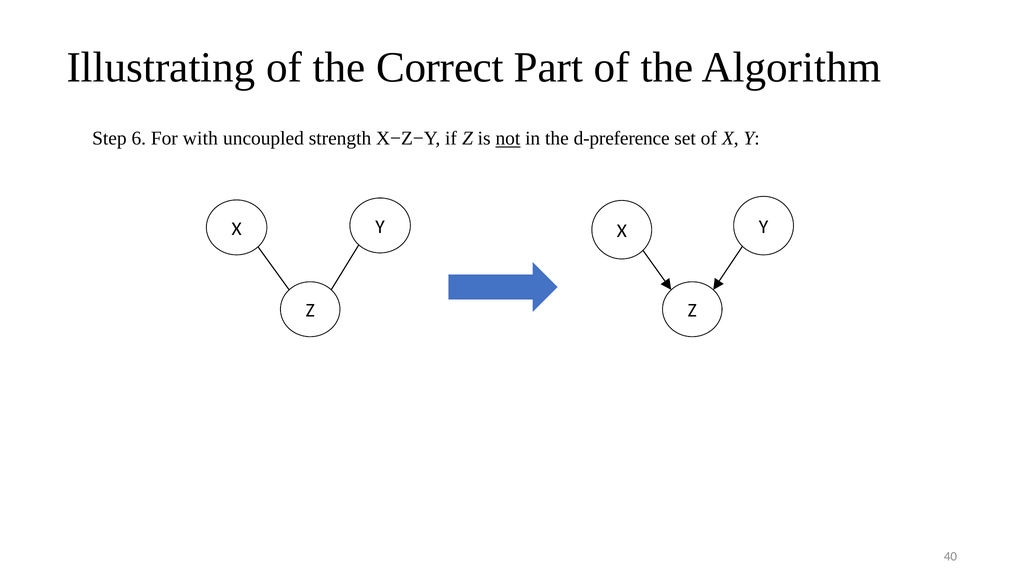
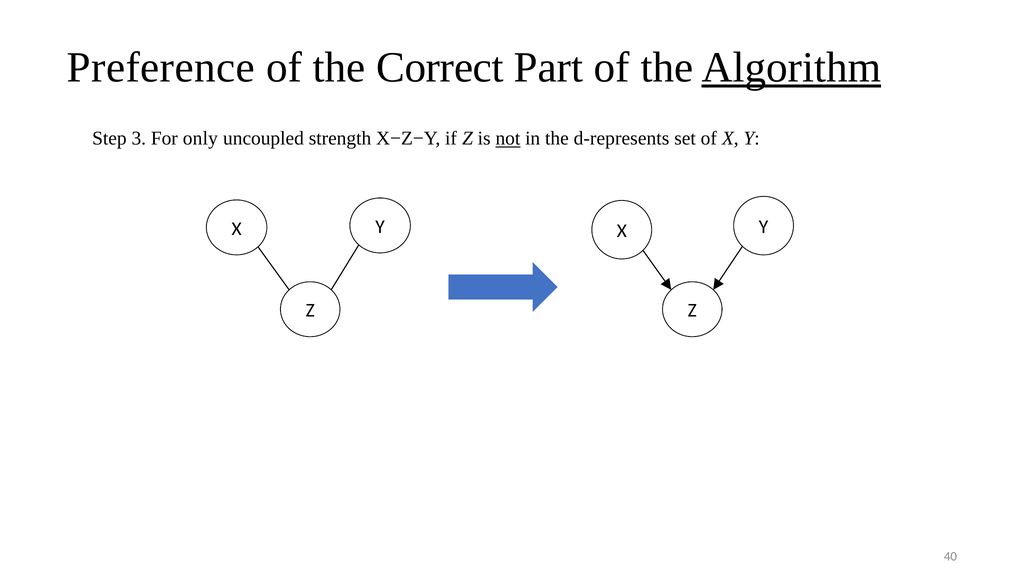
Illustrating: Illustrating -> Preference (161, 67)
Algorithm underline: none -> present (791, 67)
6: 6 -> 3 (139, 138)
with: with -> only (200, 138)
d-preference: d-preference -> d-represents (622, 138)
